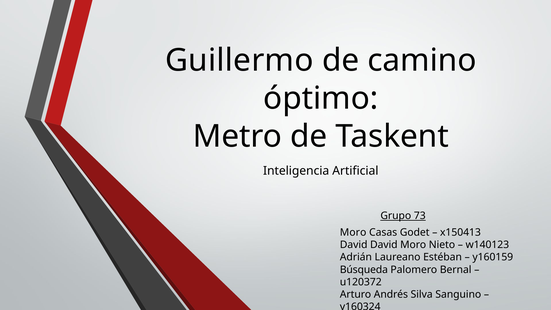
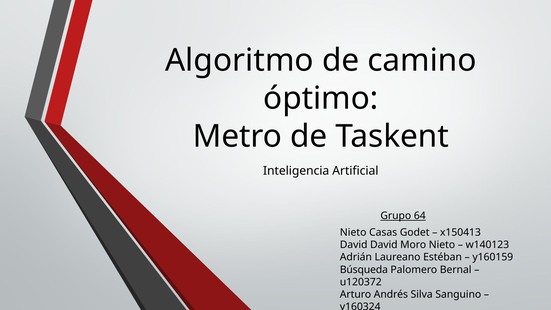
Guillermo: Guillermo -> Algoritmo (239, 60)
73: 73 -> 64 (420, 216)
Moro: Moro -> Nieto (353, 232)
